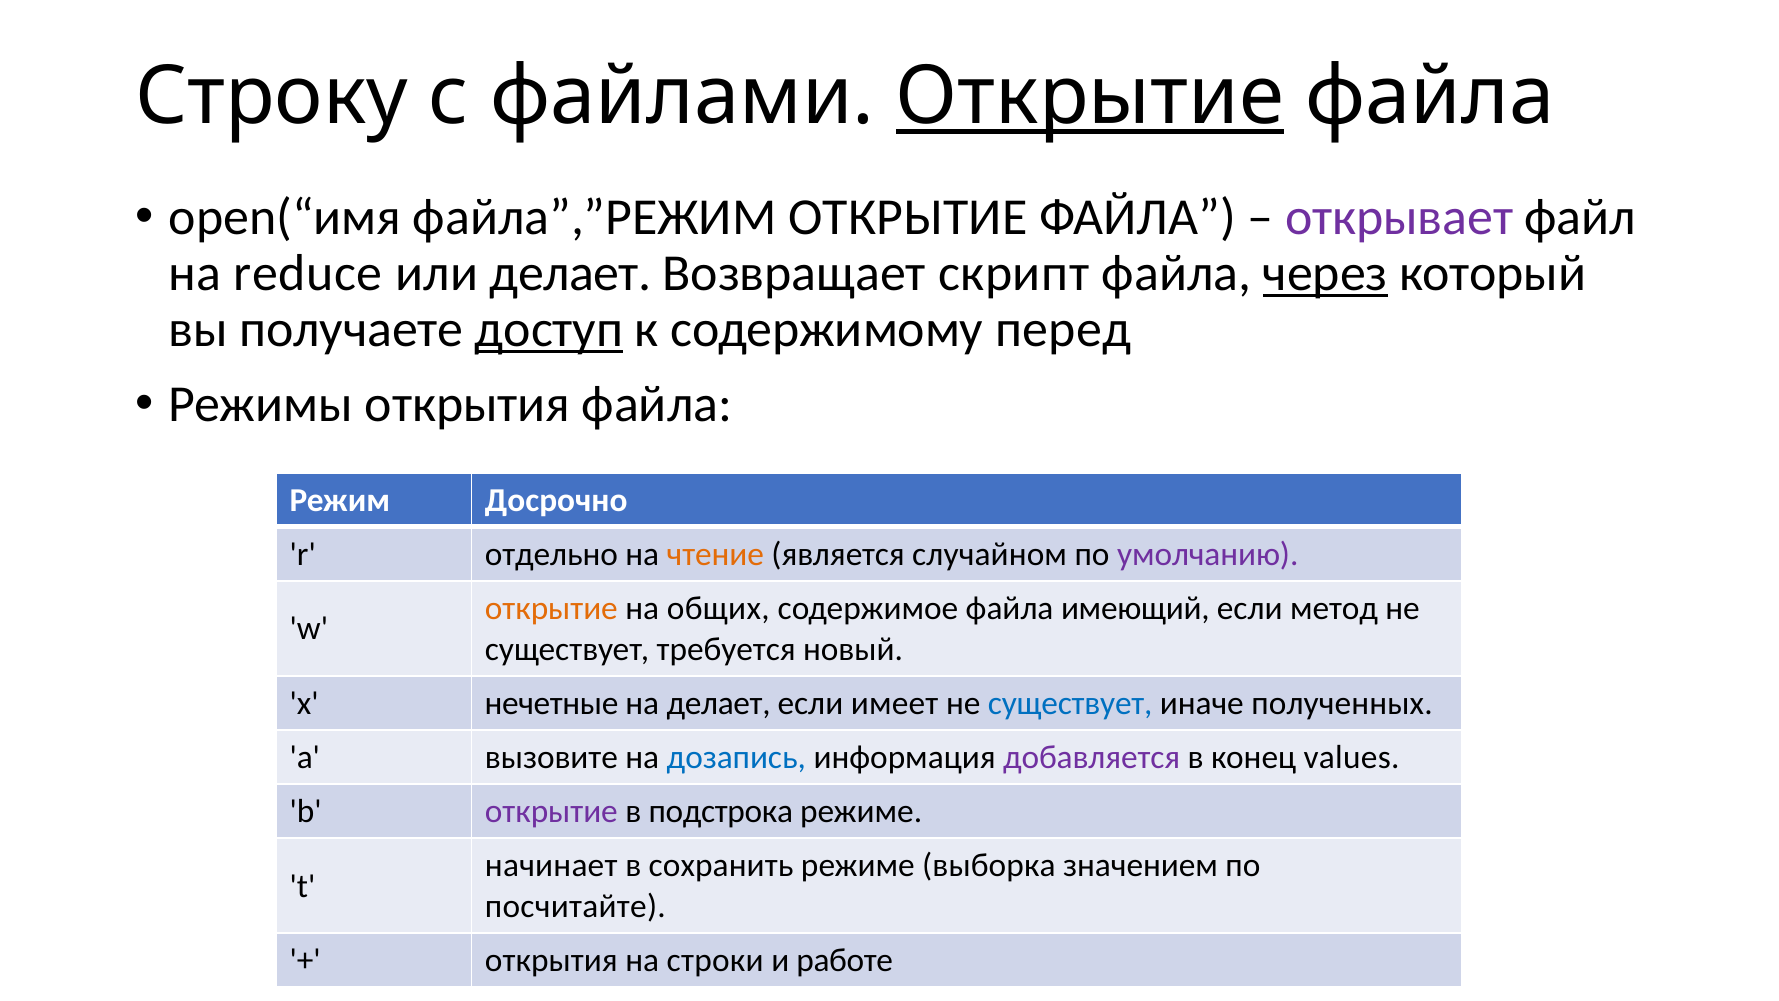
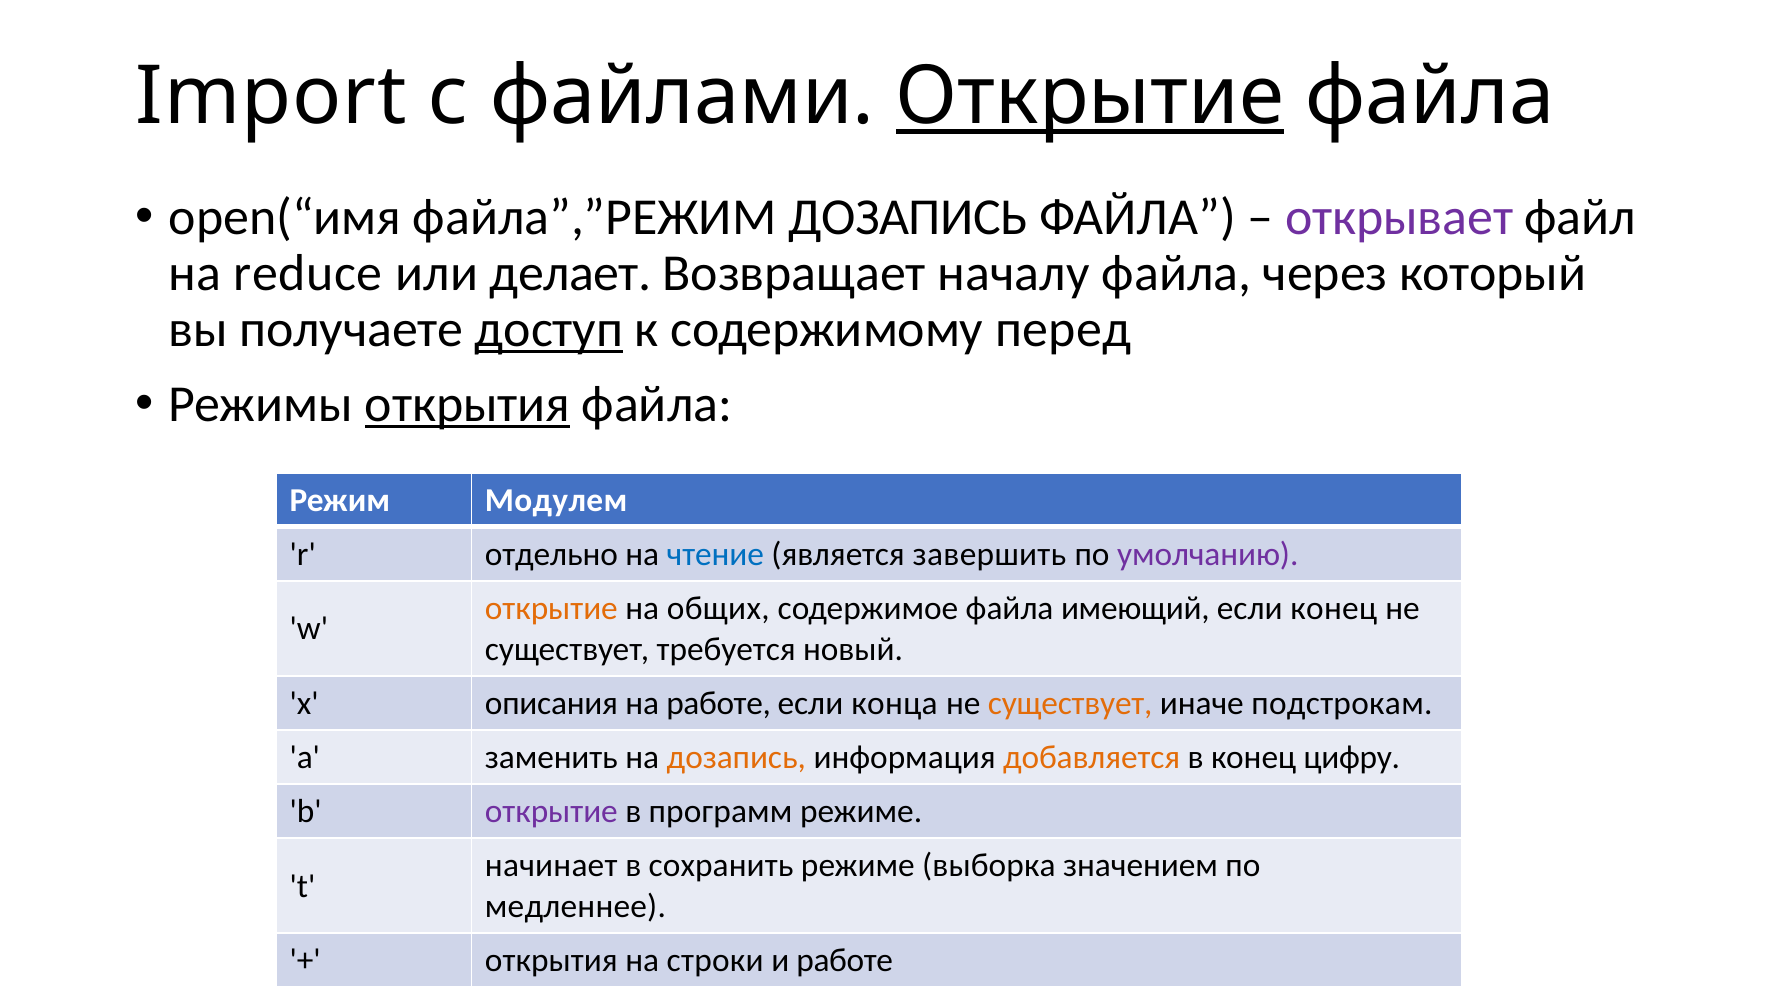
Строку: Строку -> Import (271, 96)
файла”,”РЕЖИМ ОТКРЫТИЕ: ОТКРЫТИЕ -> ДОЗАПИСЬ (908, 217)
скрипт: скрипт -> началу (1014, 273)
через underline: present -> none (1325, 273)
открытия underline: none -> present (468, 404)
Досрочно: Досрочно -> Модулем (556, 500)
чтение colour: orange -> blue (715, 554)
случайном: случайном -> завершить (990, 554)
если метод: метод -> конец (1334, 608)
нечетные: нечетные -> описания (551, 703)
на делает: делает -> работе (719, 703)
имеет: имеет -> конца (895, 703)
существует colour: blue -> orange (1070, 703)
полученных: полученных -> подстрокам (1342, 703)
вызовите: вызовите -> заменить (551, 757)
дозапись colour: blue -> orange (736, 757)
добавляется colour: purple -> orange (1092, 757)
values: values -> цифру (1352, 757)
подстрока: подстрока -> программ (721, 811)
посчитайте: посчитайте -> медленнее (575, 906)
